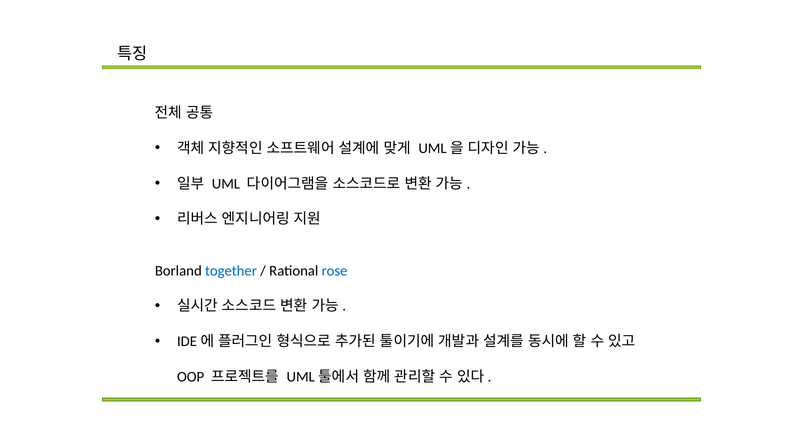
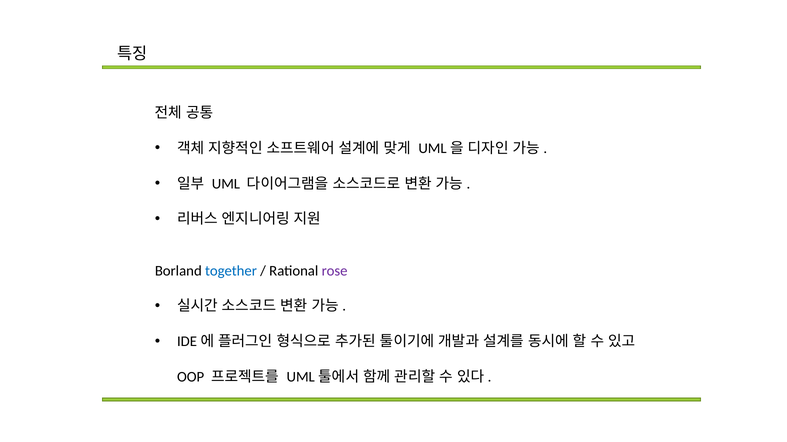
rose colour: blue -> purple (335, 271)
